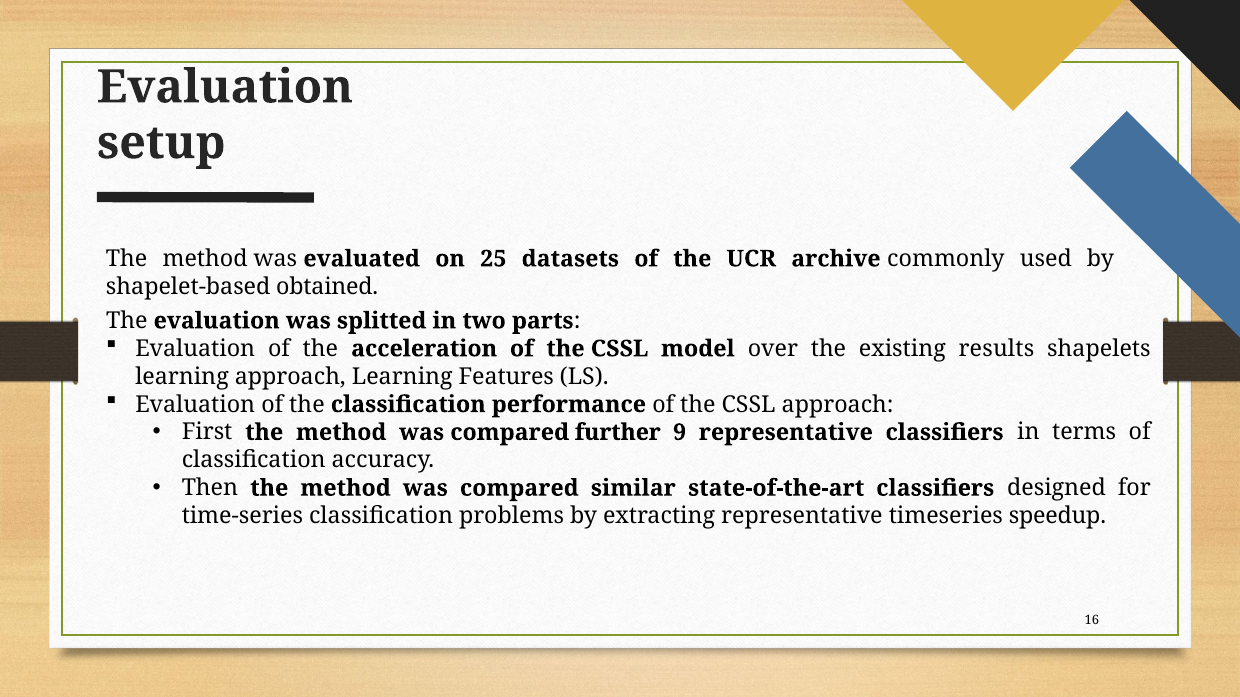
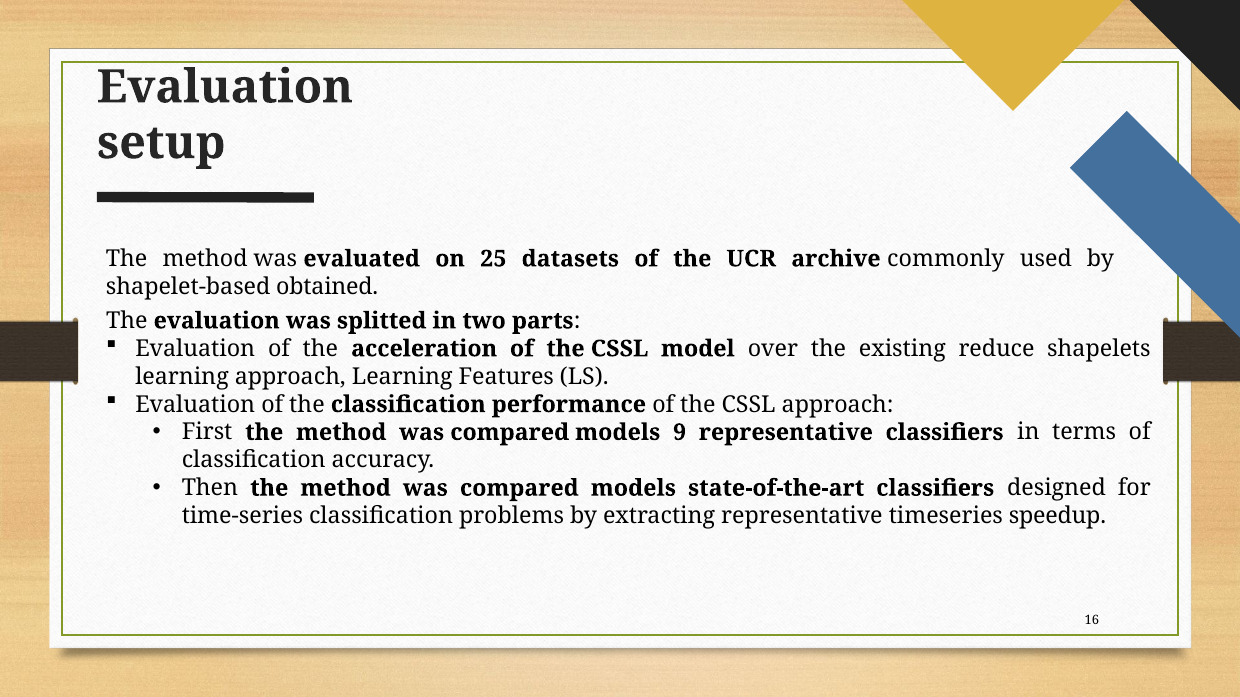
results: results -> reduce (997, 349)
further: further -> models (618, 433)
similar: similar -> models (633, 488)
